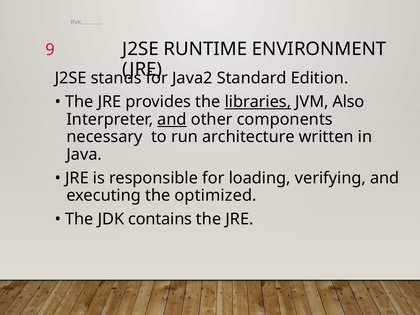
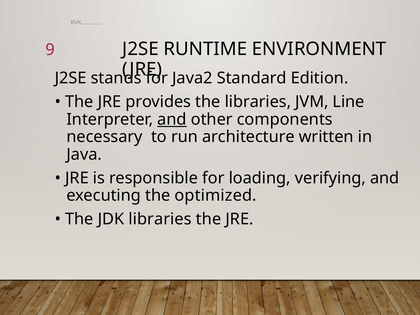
libraries underline: present -> none (258, 102)
Also: Also -> Line (348, 102)
JDK contains: contains -> libraries (160, 219)
